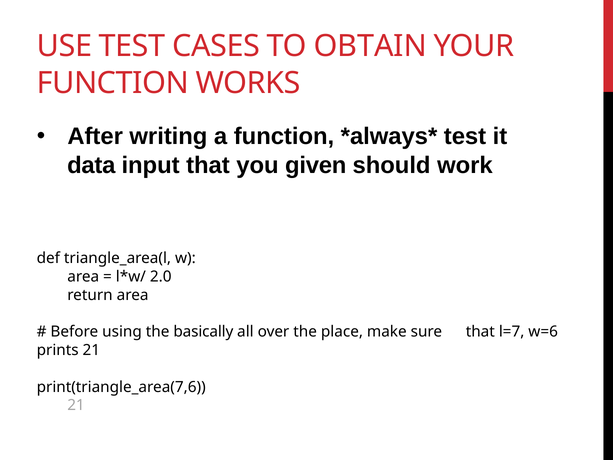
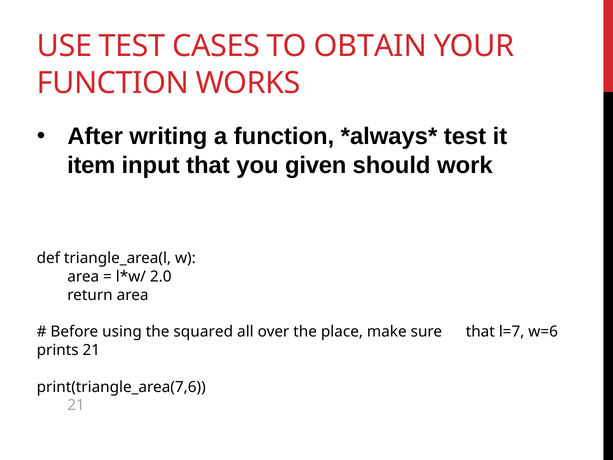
data: data -> item (91, 165)
basically: basically -> squared (203, 332)
